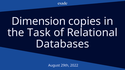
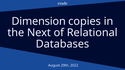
Task: Task -> Next (39, 33)
